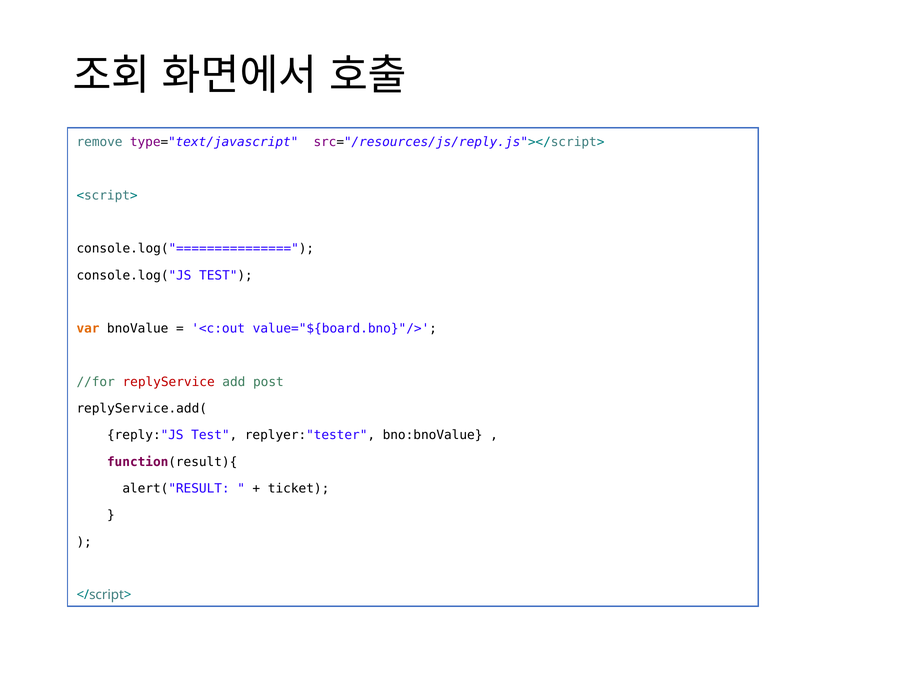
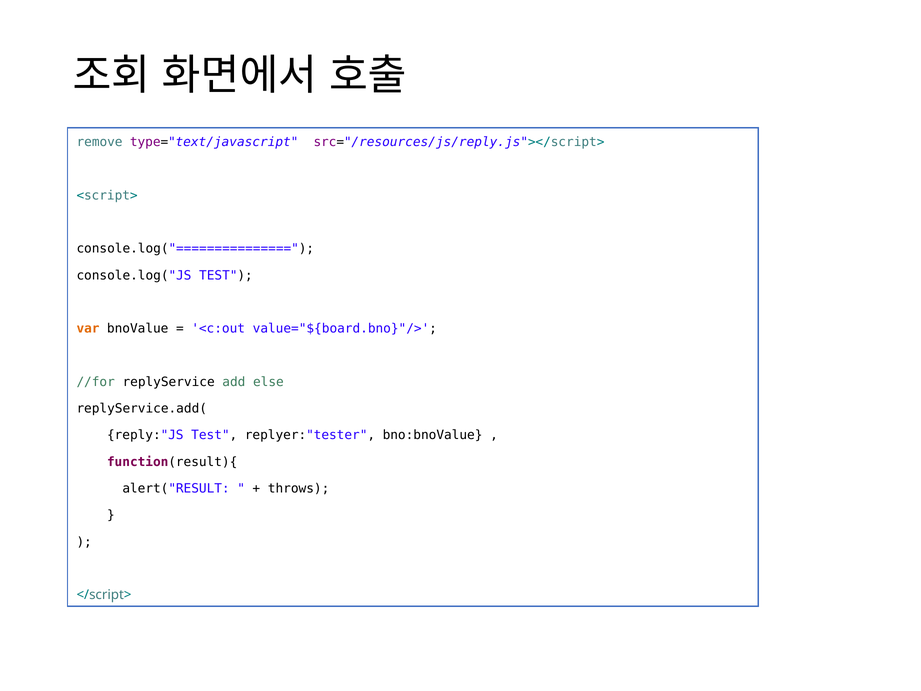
replyService colour: red -> black (169, 382)
post: post -> else (268, 382)
ticket: ticket -> throws (299, 488)
